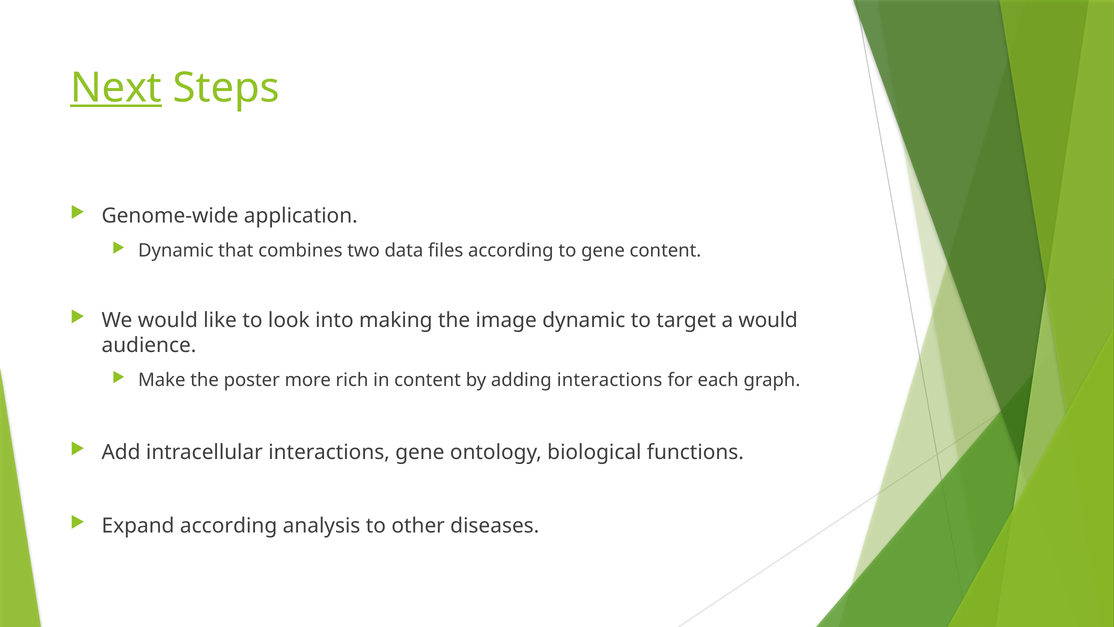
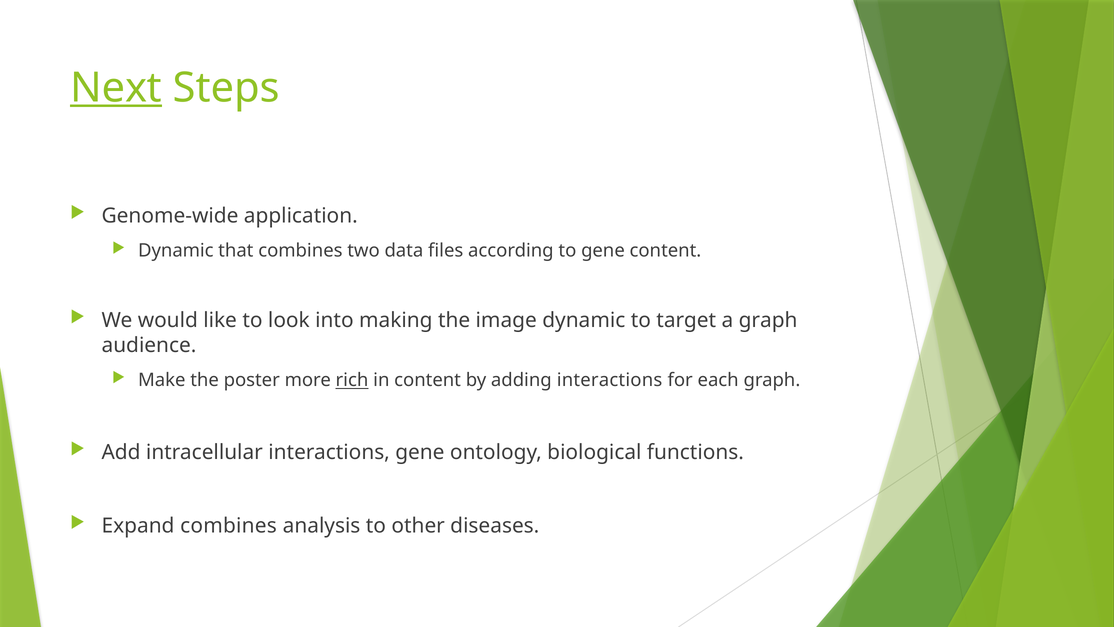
a would: would -> graph (768, 320)
rich underline: none -> present (352, 380)
Expand according: according -> combines (229, 526)
